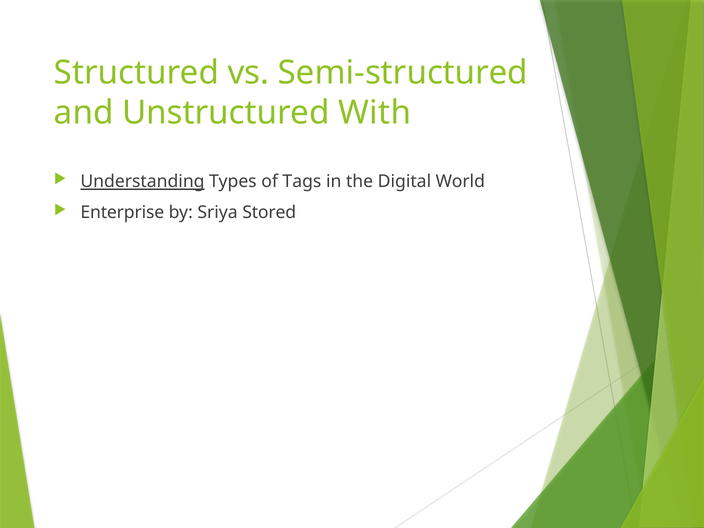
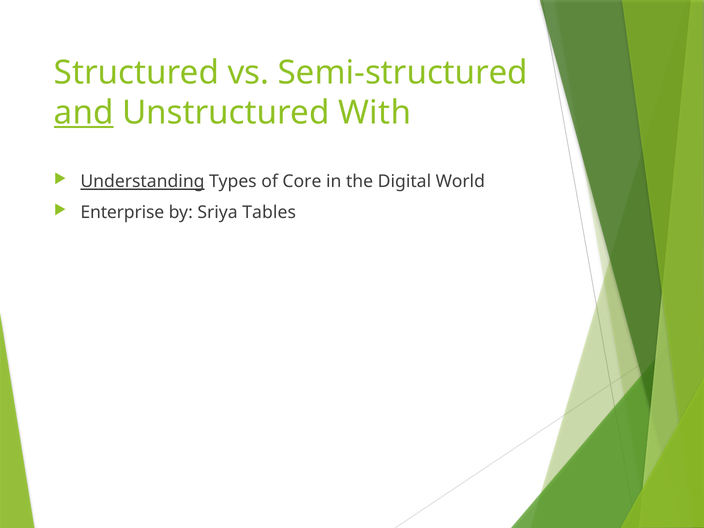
and underline: none -> present (84, 113)
Tags: Tags -> Core (302, 182)
Stored: Stored -> Tables (269, 213)
